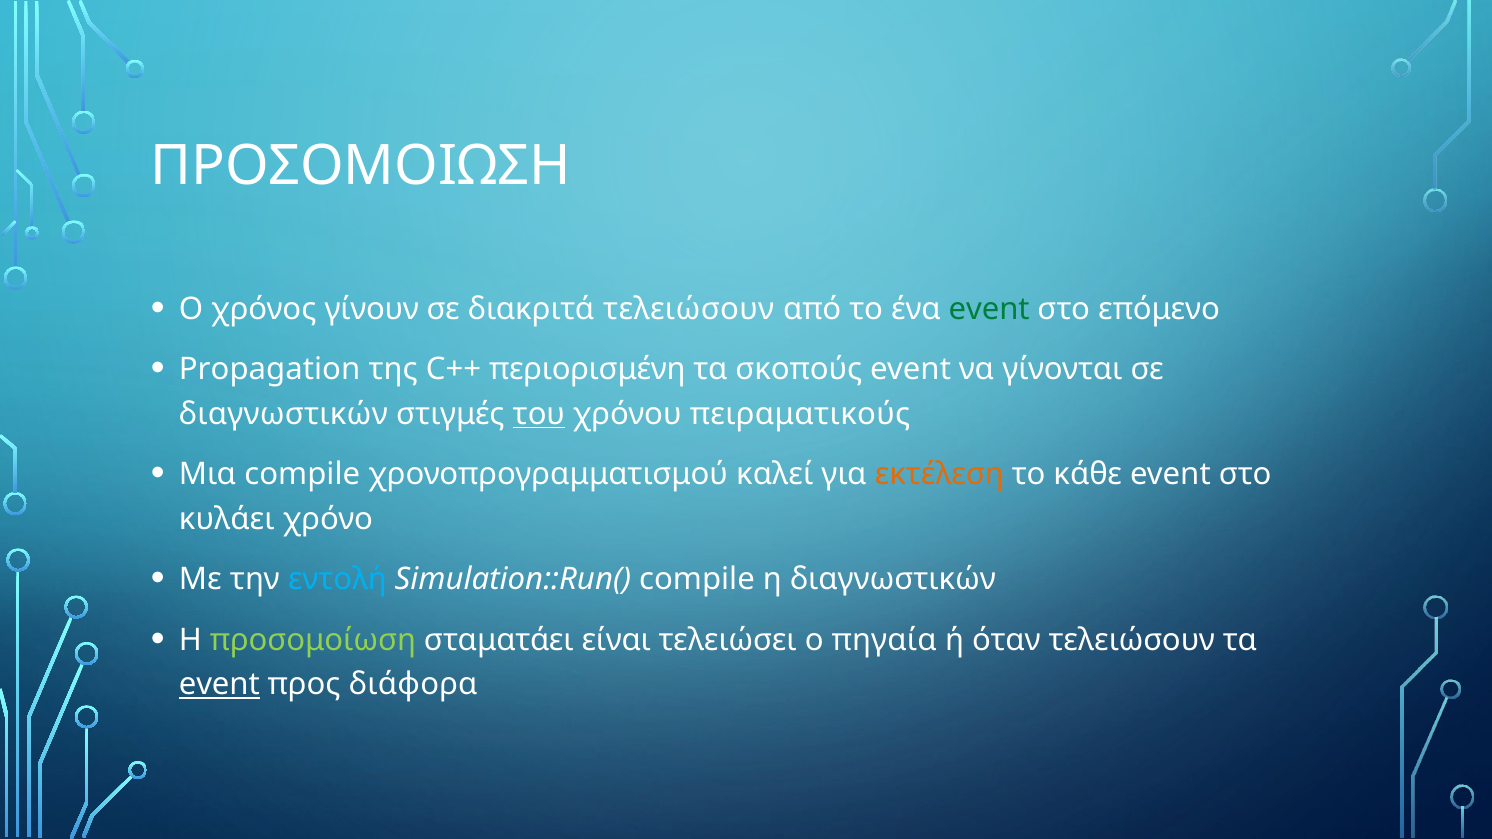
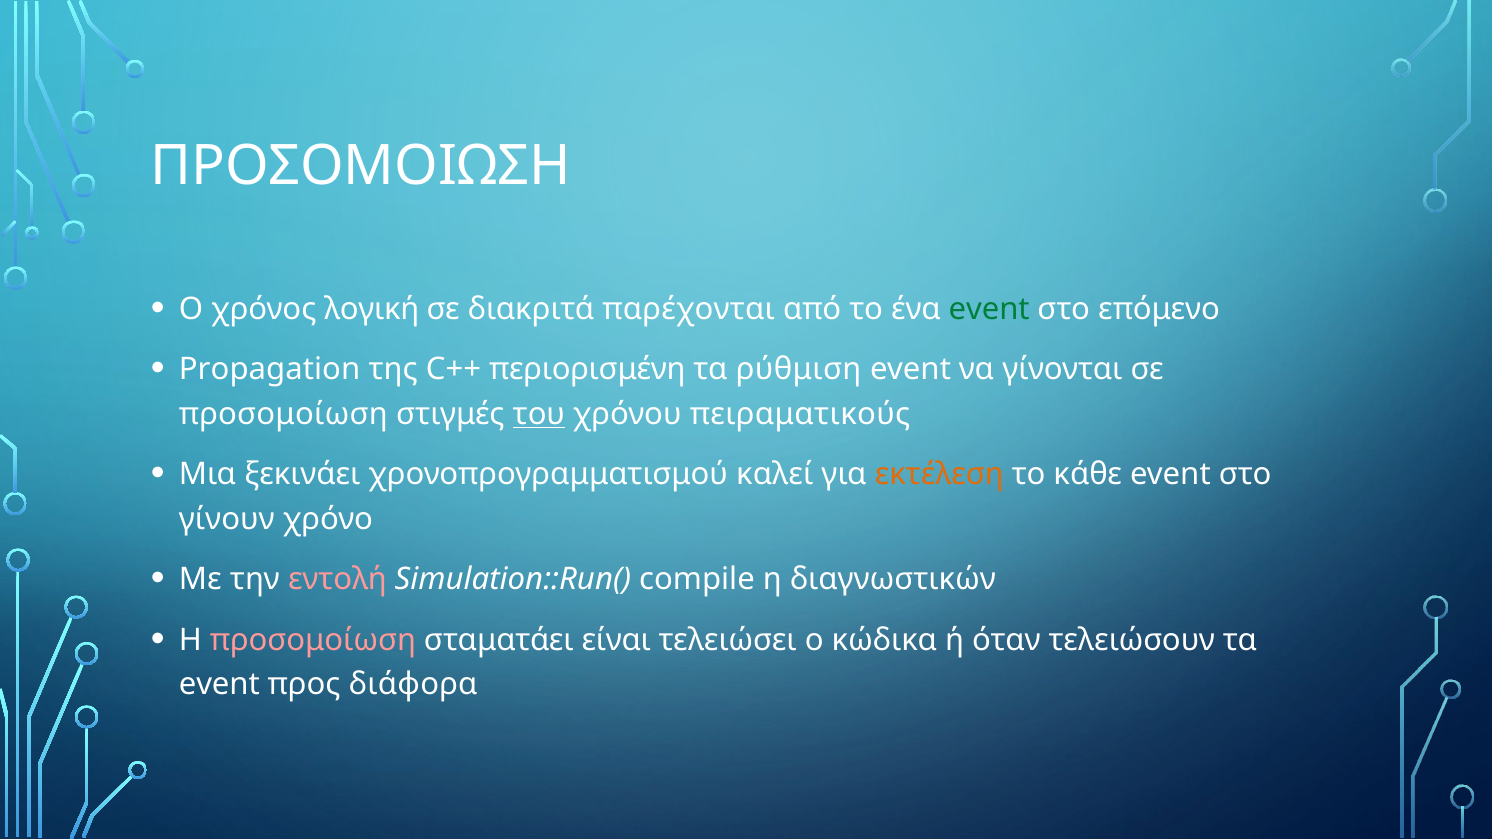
γίνουν: γίνουν -> λογική (372, 309)
διακριτά τελειώσουν: τελειώσουν -> παρέχονται (689, 309)
σκοπούς: σκοπούς -> ρύθμιση (799, 369)
διαγνωστικών: διαγνωστικών -> προσομοίωση (283, 414)
Μια compile: compile -> ξεκινάει (302, 475)
κυλάει: κυλάει -> γίνουν (227, 519)
εντολή colour: light blue -> pink (337, 580)
προσομοίωση colour: light green -> pink (313, 640)
πηγαία: πηγαία -> κώδικα (884, 640)
event underline: present -> none (219, 685)
